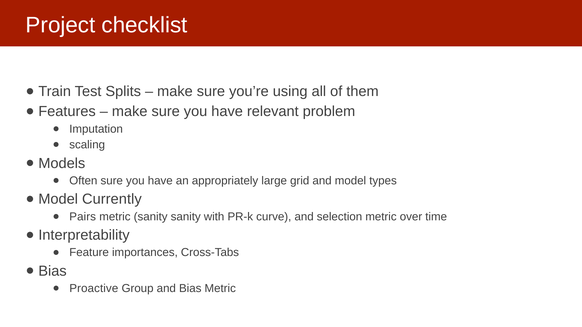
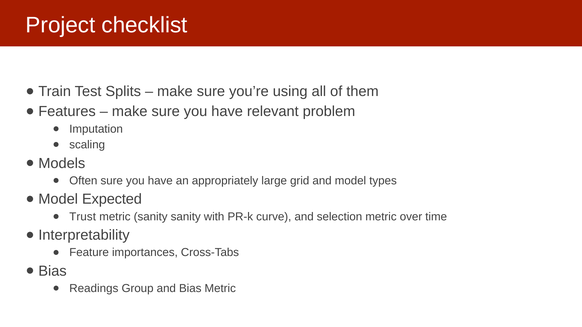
Currently: Currently -> Expected (112, 199)
Pairs: Pairs -> Trust (83, 217)
Proactive: Proactive -> Readings (94, 289)
